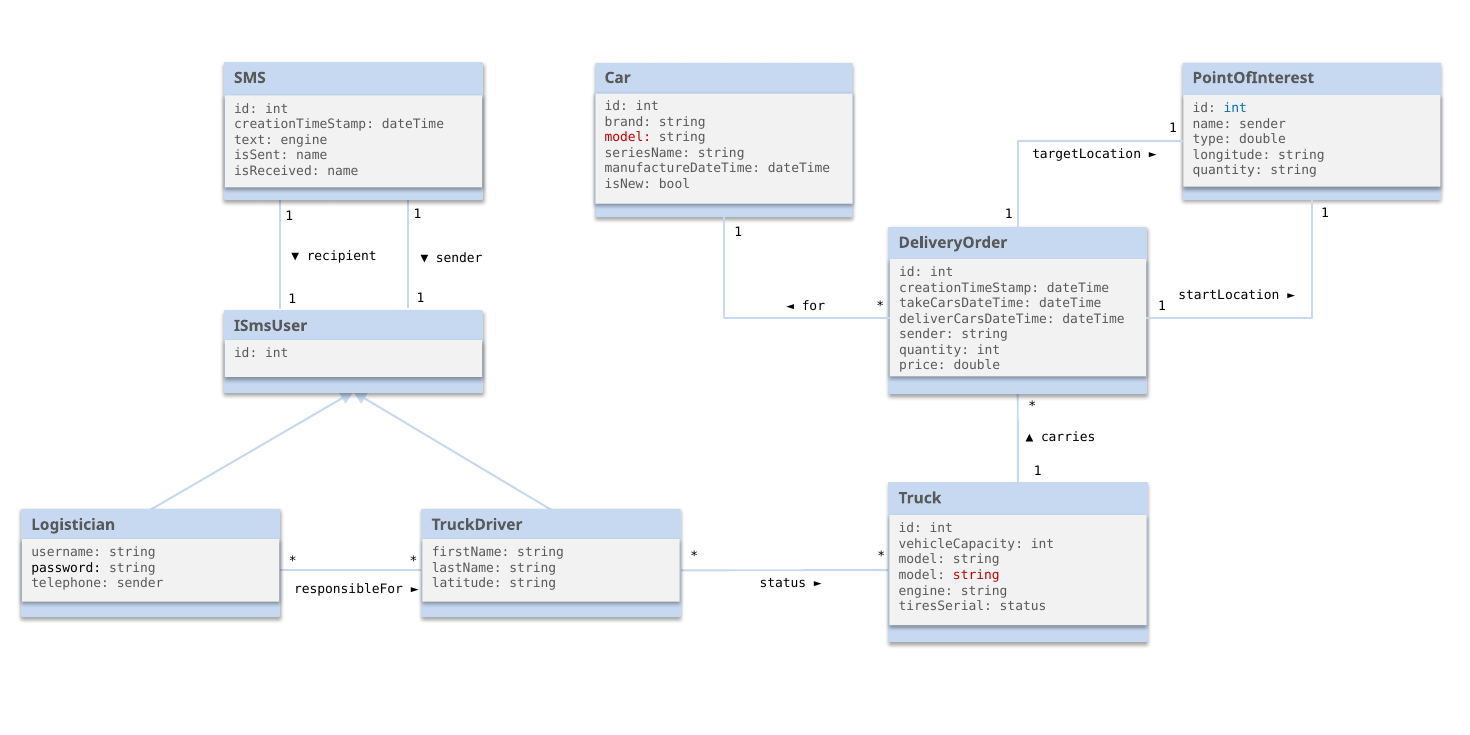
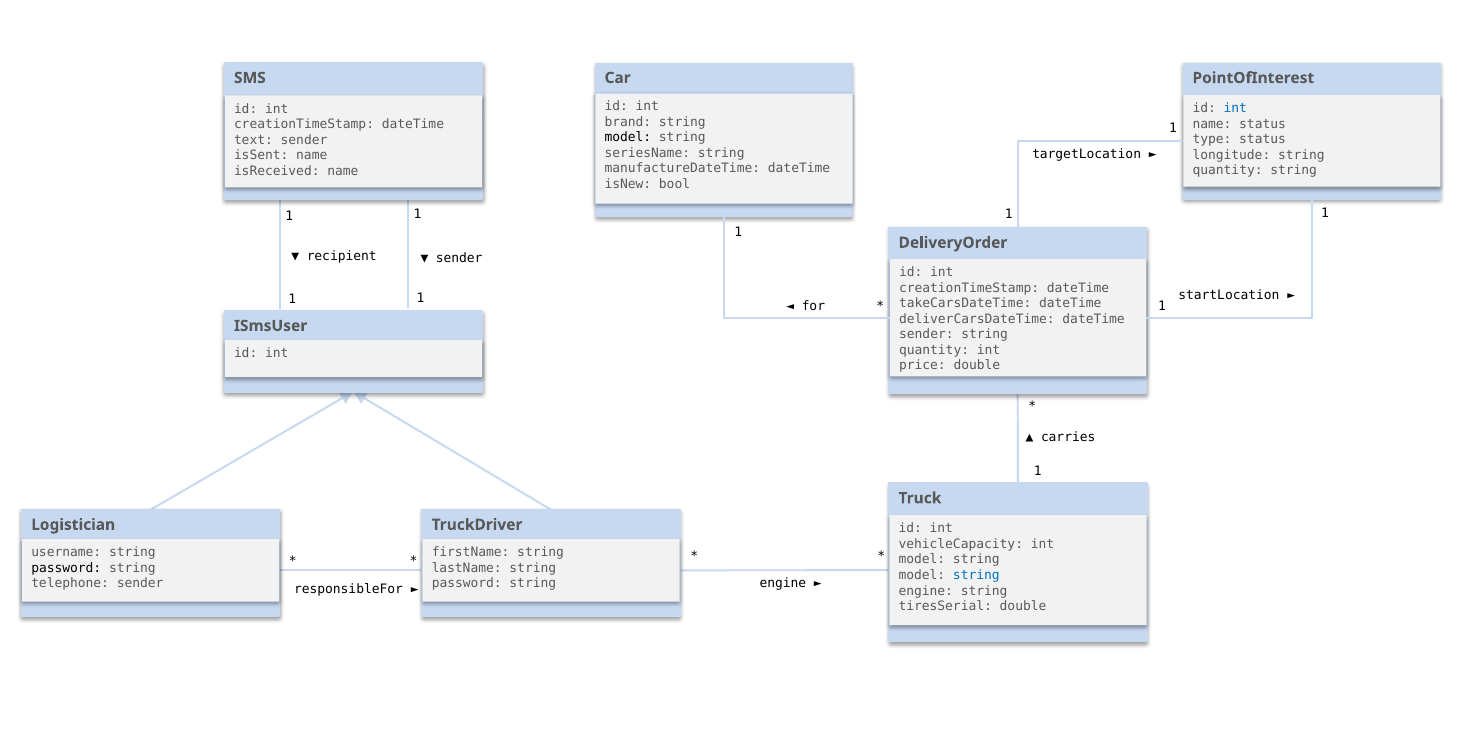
name sender: sender -> status (1263, 124)
model colour: red -> black (628, 138)
type double: double -> status (1263, 139)
text engine: engine -> sender (304, 140)
string colour: red -> blue (976, 575)
latitude: latitude -> password (467, 584)
status: status -> engine (783, 583)
tiresSerial status: status -> double (1023, 606)
